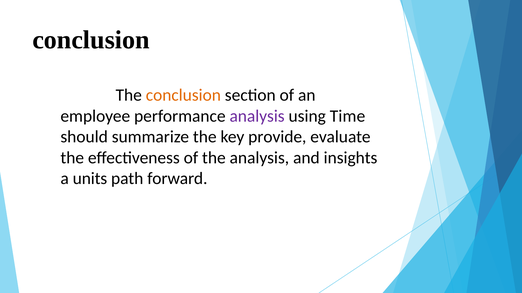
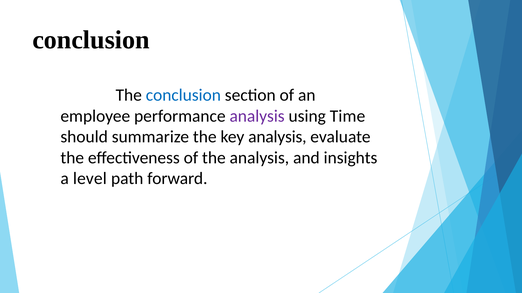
conclusion colour: orange -> blue (183, 95)
key provide: provide -> analysis (277, 137)
units: units -> level (90, 179)
